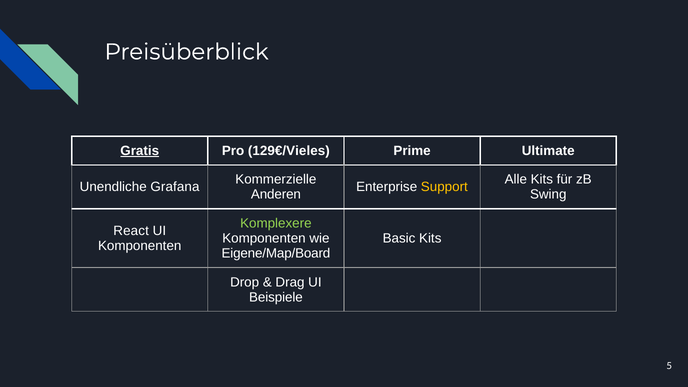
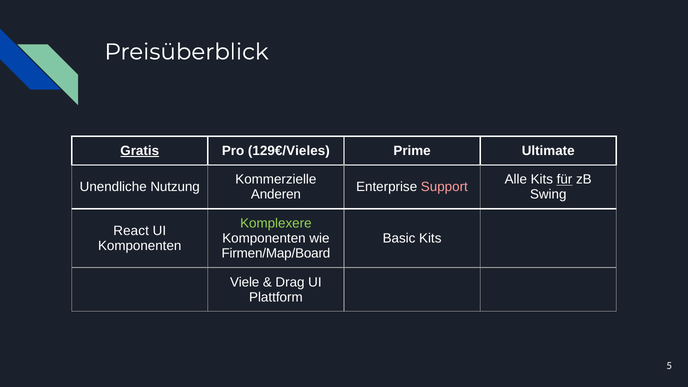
für underline: none -> present (565, 180)
Grafana: Grafana -> Nutzung (175, 187)
Support colour: yellow -> pink (444, 187)
Eigene/Map/Board: Eigene/Map/Board -> Firmen/Map/Board (276, 253)
Drop: Drop -> Viele (245, 282)
Beispiele: Beispiele -> Plattform (276, 297)
